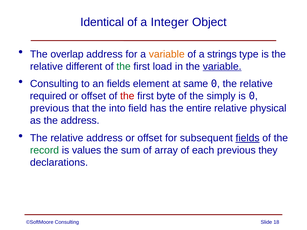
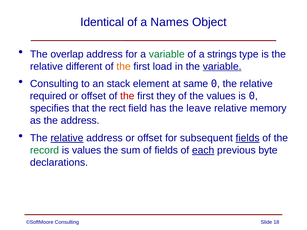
Integer: Integer -> Names (170, 22)
variable colour: orange -> green (167, 54)
the colour: green -> orange (124, 66)
an fields: fields -> stack (118, 84)
byte: byte -> they (166, 96)
the simply: simply -> values (221, 96)
previous: previous -> specifies (50, 108)
into: into -> rect (117, 108)
entire: entire -> leave (199, 108)
physical: physical -> memory (268, 108)
relative underline: none -> present (67, 138)
of array: array -> fields (166, 150)
each underline: none -> present (203, 150)
they: they -> byte (268, 150)
